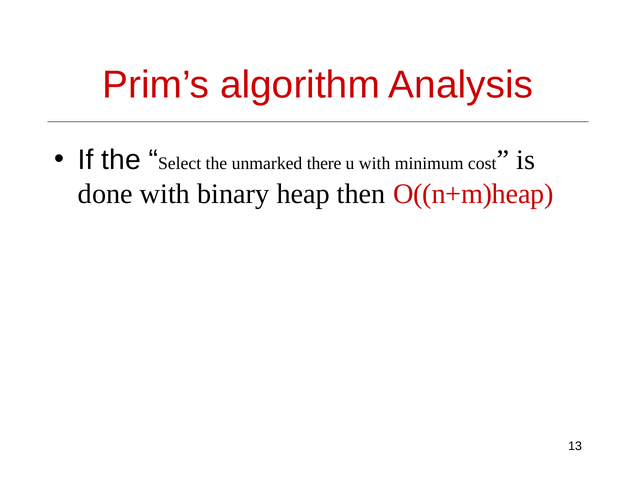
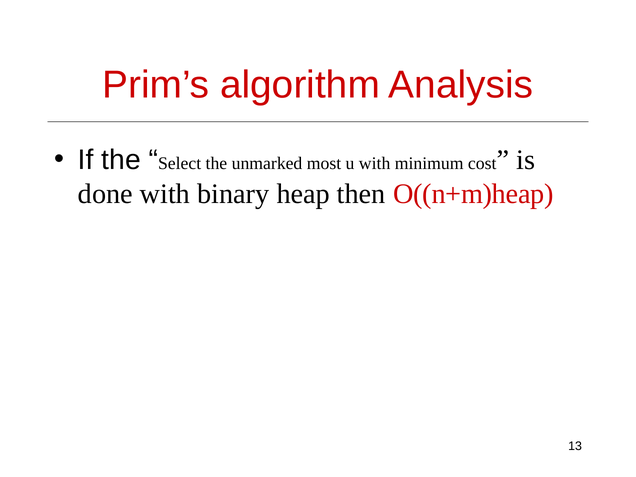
there: there -> most (324, 163)
